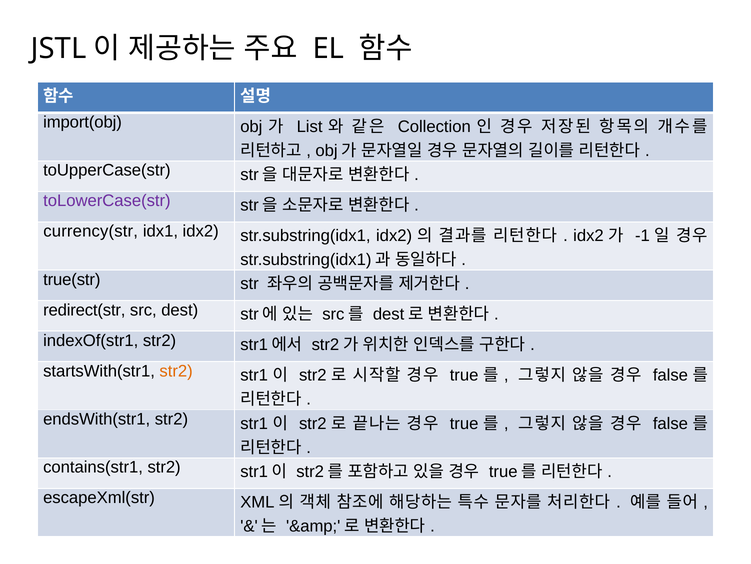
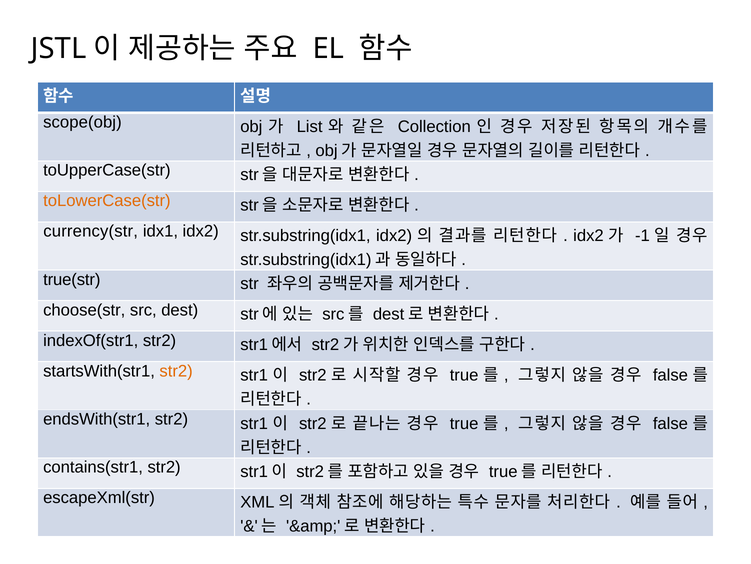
import(obj: import(obj -> scope(obj (82, 122)
toLowerCase(str colour: purple -> orange (107, 201)
redirect(str: redirect(str -> choose(str (84, 310)
